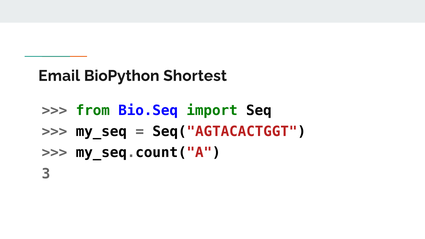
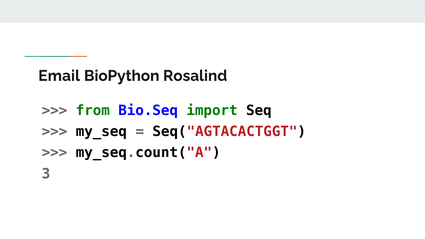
Shortest: Shortest -> Rosalind (195, 76)
